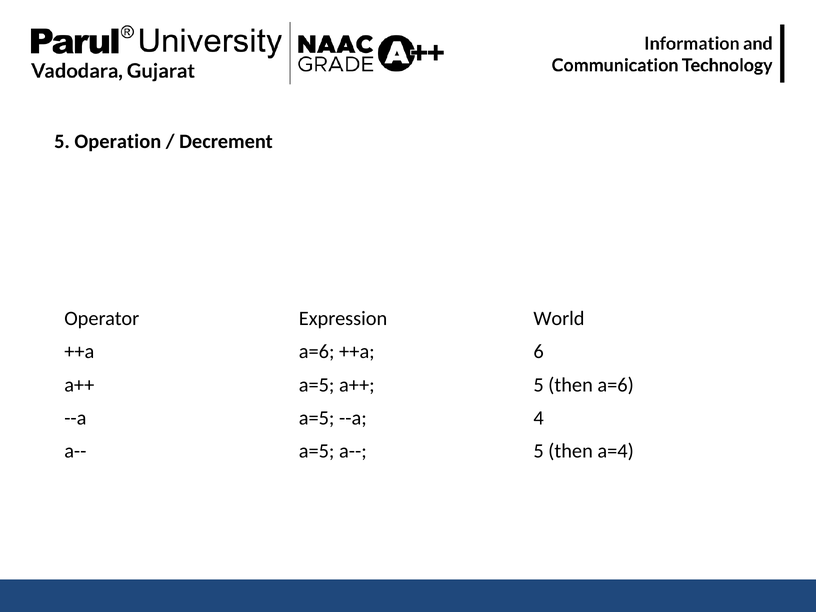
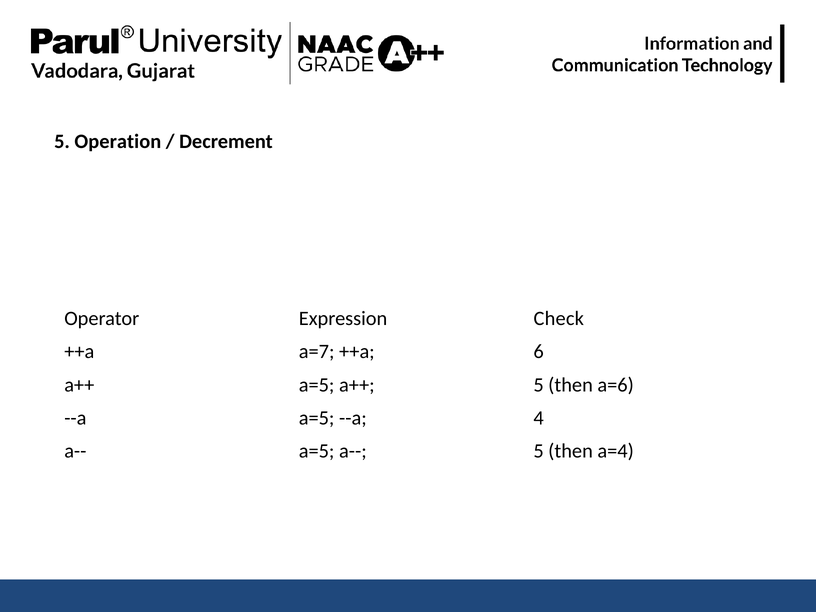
World: World -> Check (559, 319)
++a a=6: a=6 -> a=7 (317, 352)
